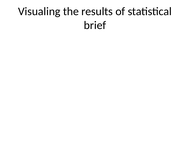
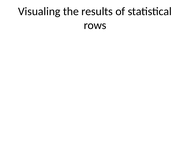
brief: brief -> rows (95, 25)
